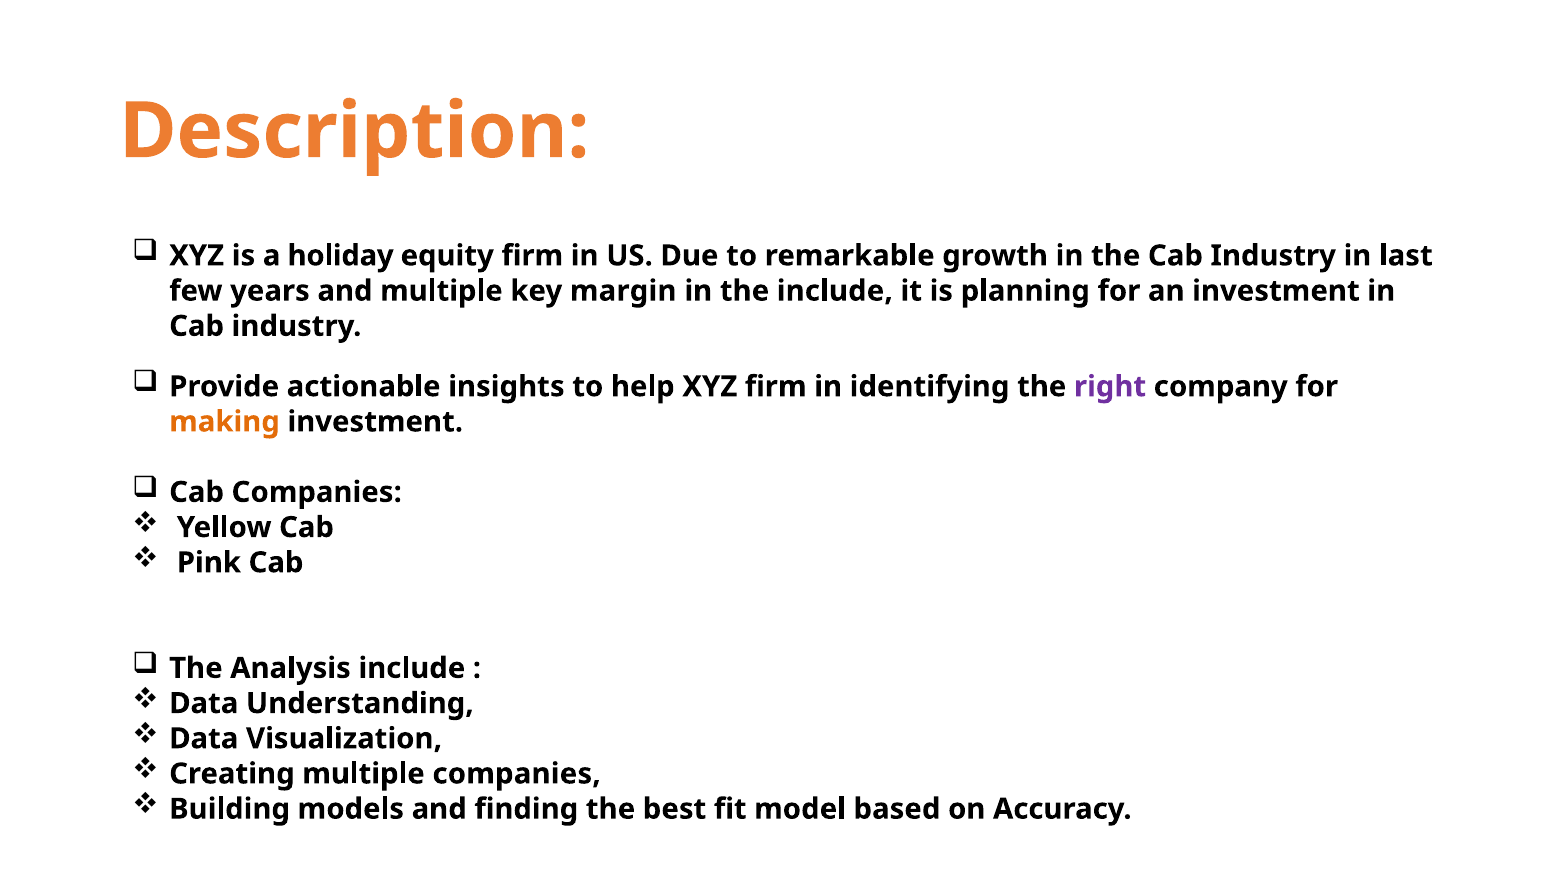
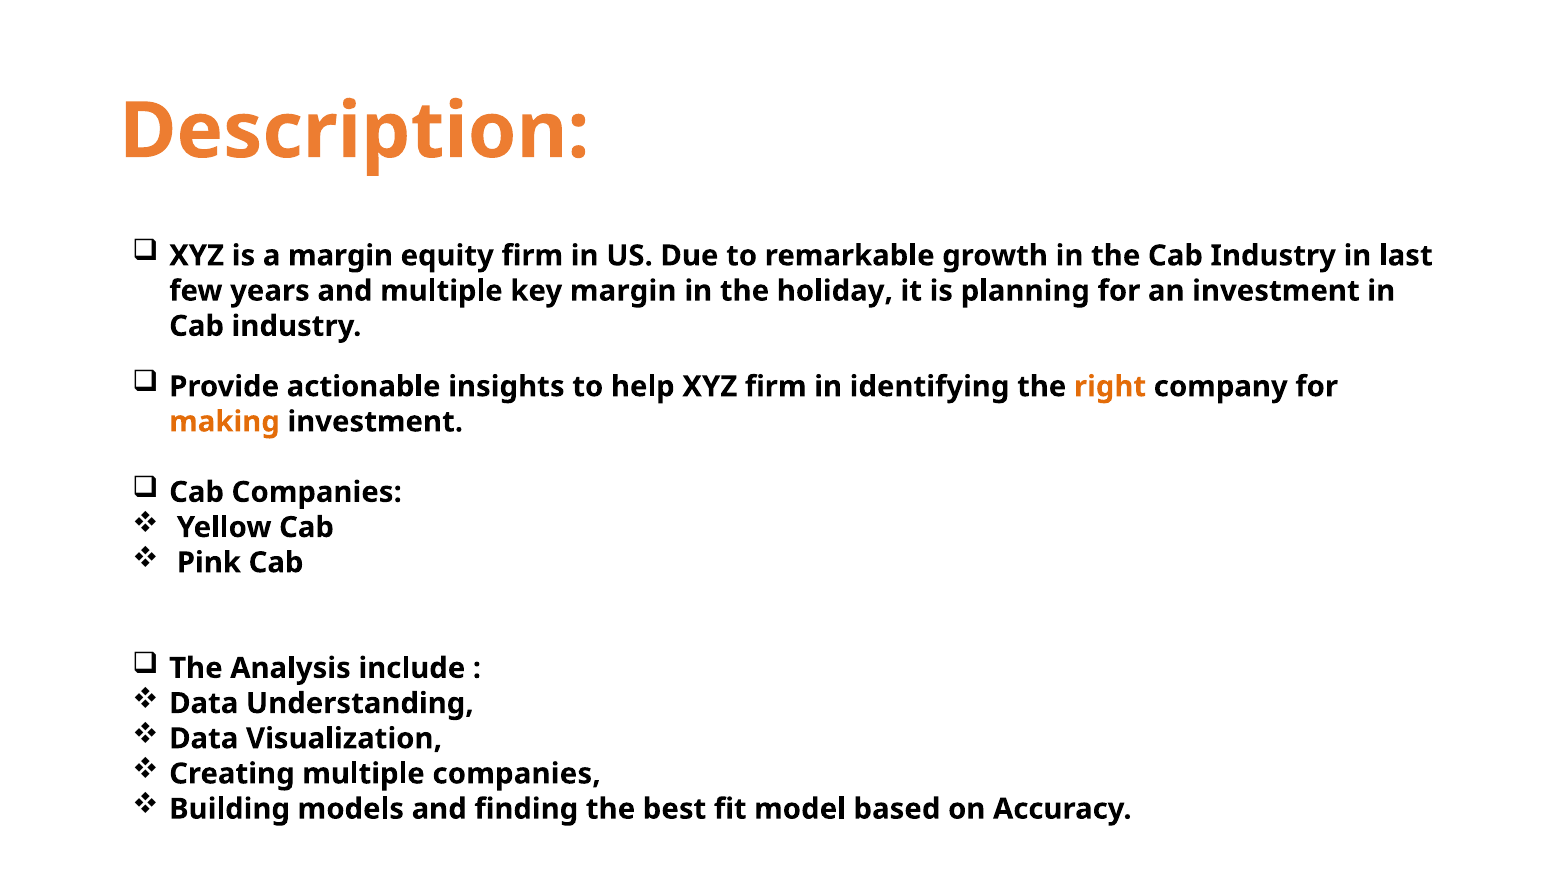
a holiday: holiday -> margin (341, 256)
the include: include -> holiday (835, 291)
right colour: purple -> orange (1110, 387)
